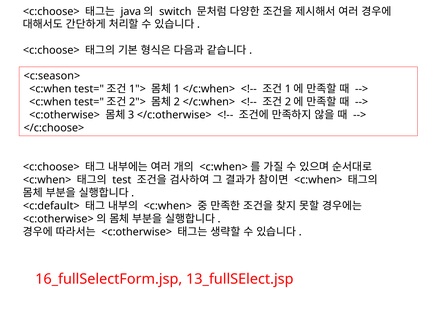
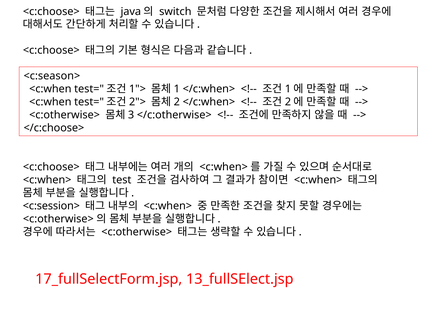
<c:default>: <c:default> -> <c:session> (51, 206)
16_fullSelectForm.jsp: 16_fullSelectForm.jsp -> 17_fullSelectForm.jsp (109, 280)
